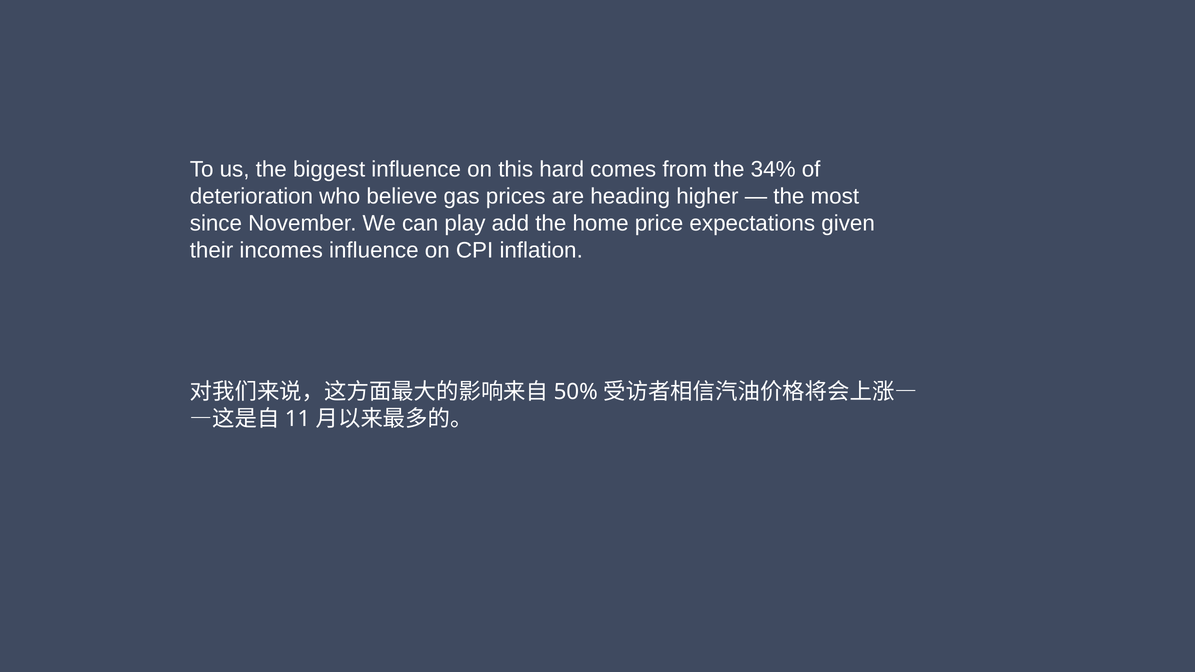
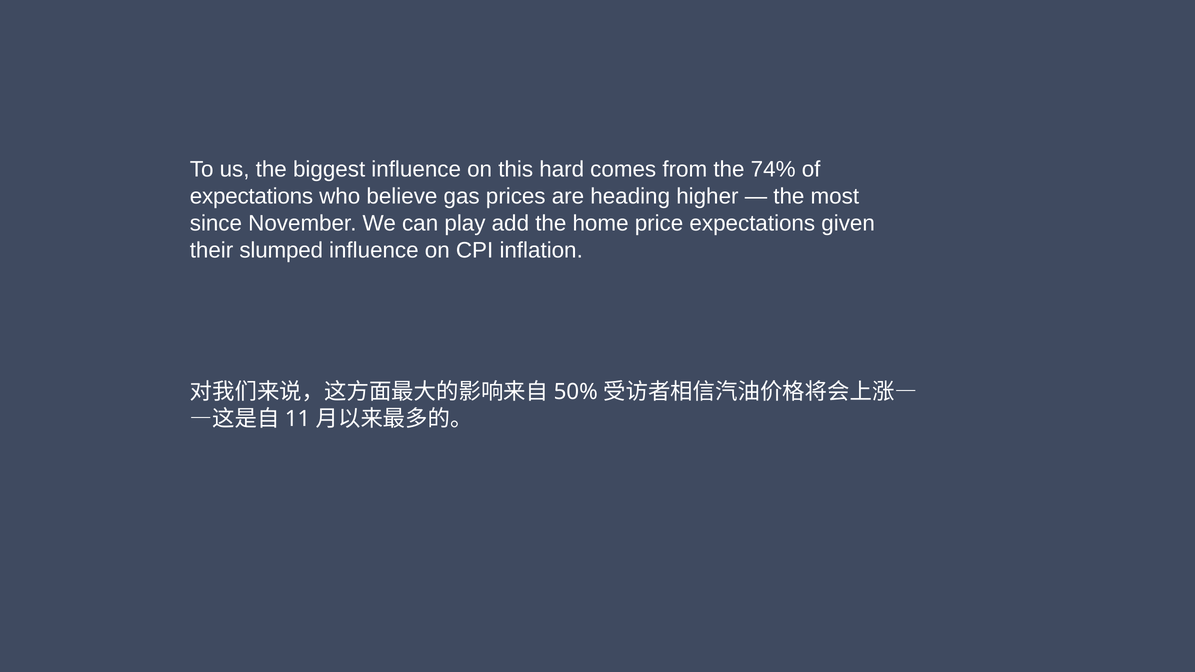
34%: 34% -> 74% (773, 170)
deterioration: deterioration -> expectations (251, 196)
incomes: incomes -> slumped (281, 250)
